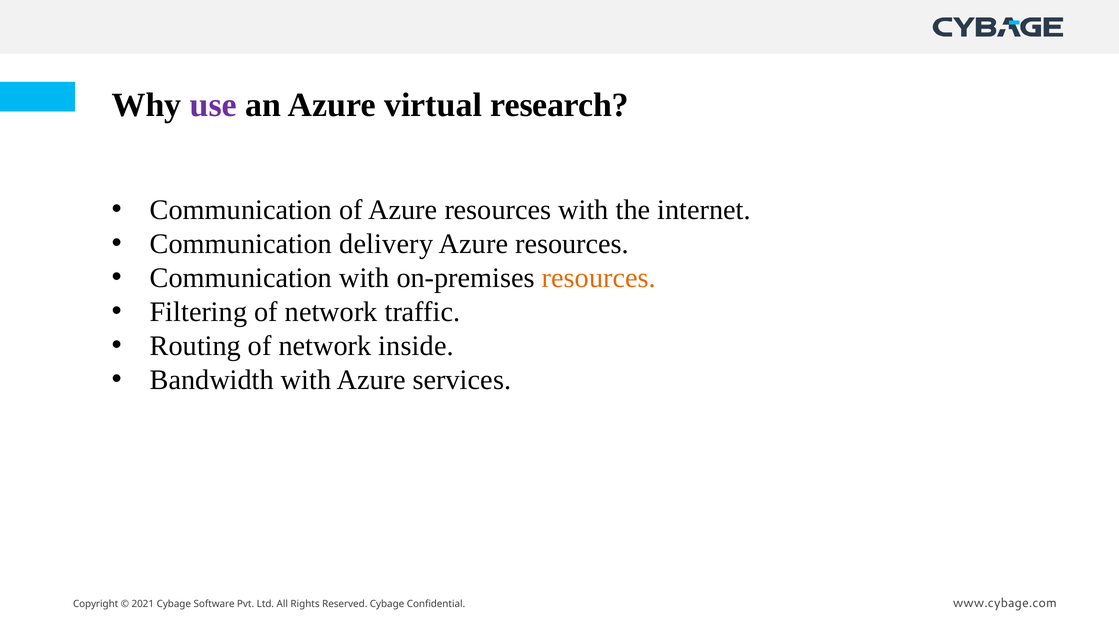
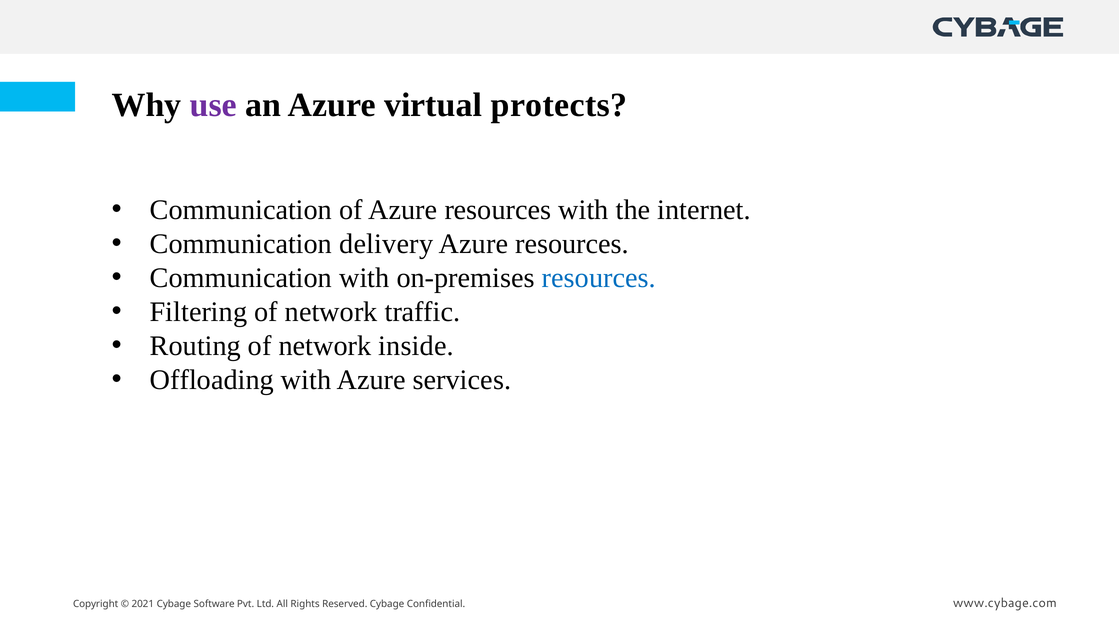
research: research -> protects (559, 105)
resources colour: orange -> blue (599, 278)
Bandwidth: Bandwidth -> Offloading (212, 380)
